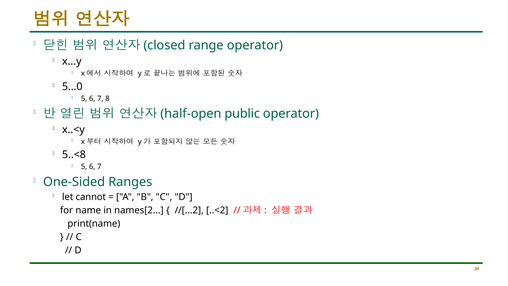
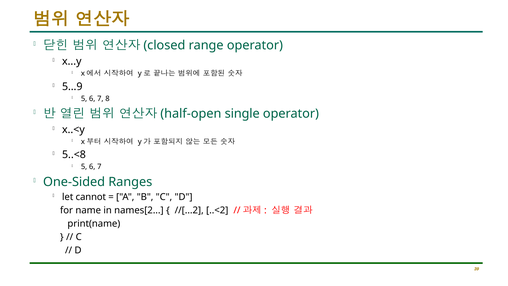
5…0: 5…0 -> 5…9 (72, 86)
public: public -> single (242, 114)
